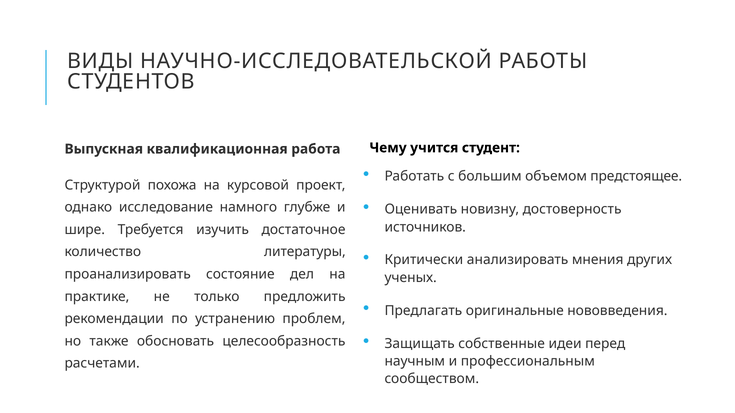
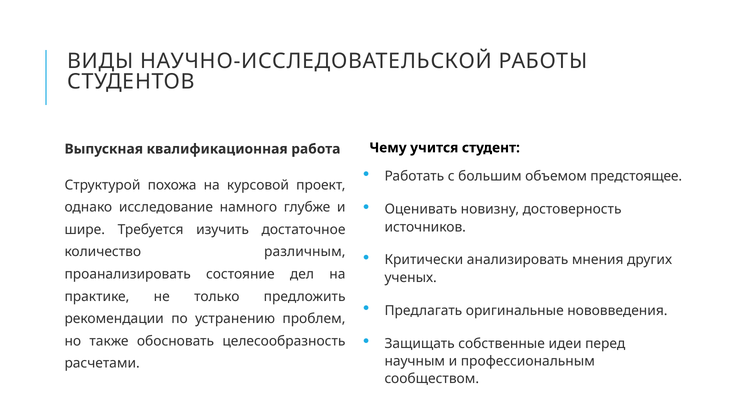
литературы: литературы -> различным (305, 252)
